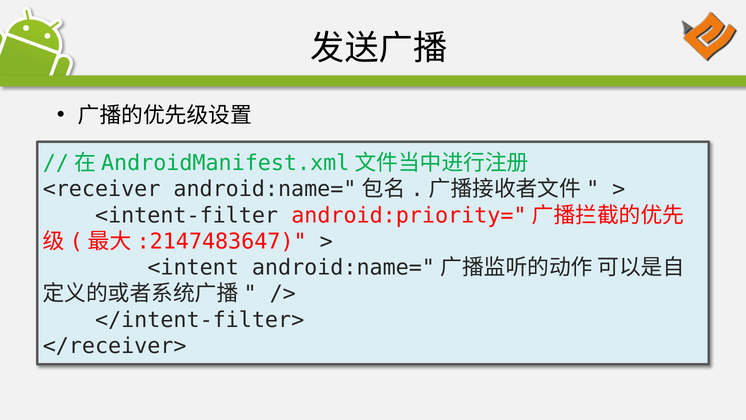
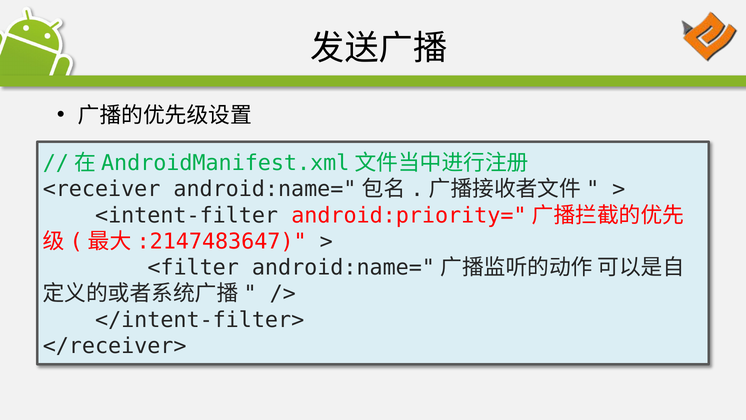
<intent: <intent -> <filter (193, 267)
